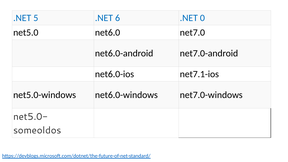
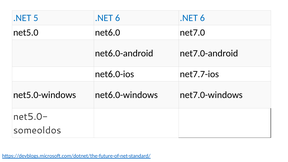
6 .NET 0: 0 -> 6 (202, 18)
net7.1-ios: net7.1-ios -> net7.7-ios (199, 74)
